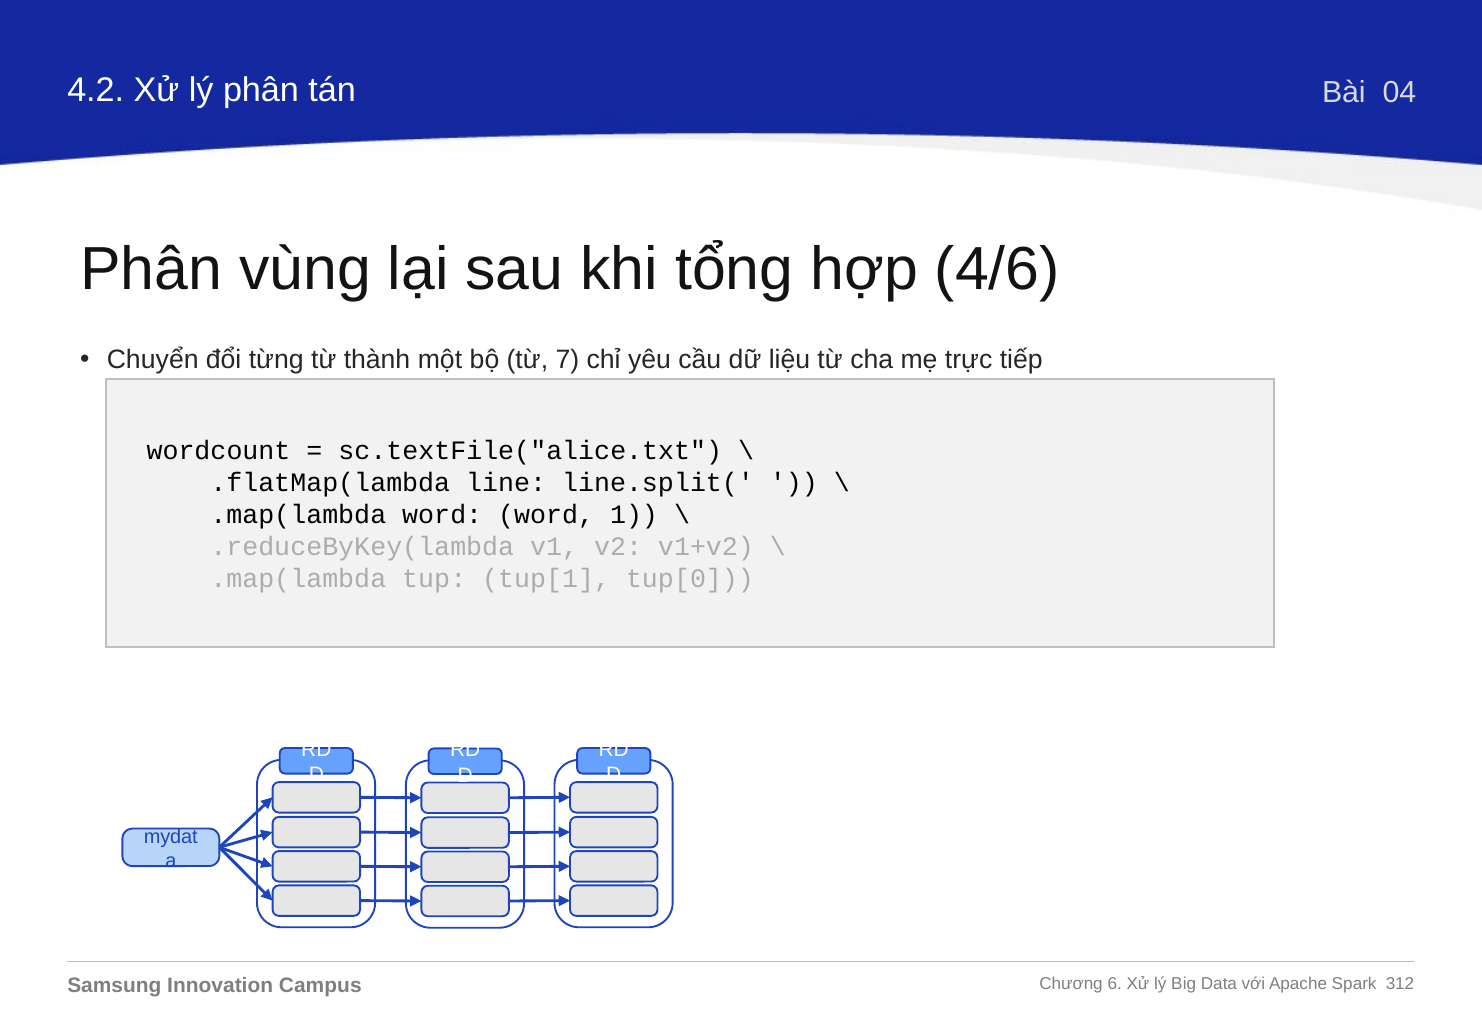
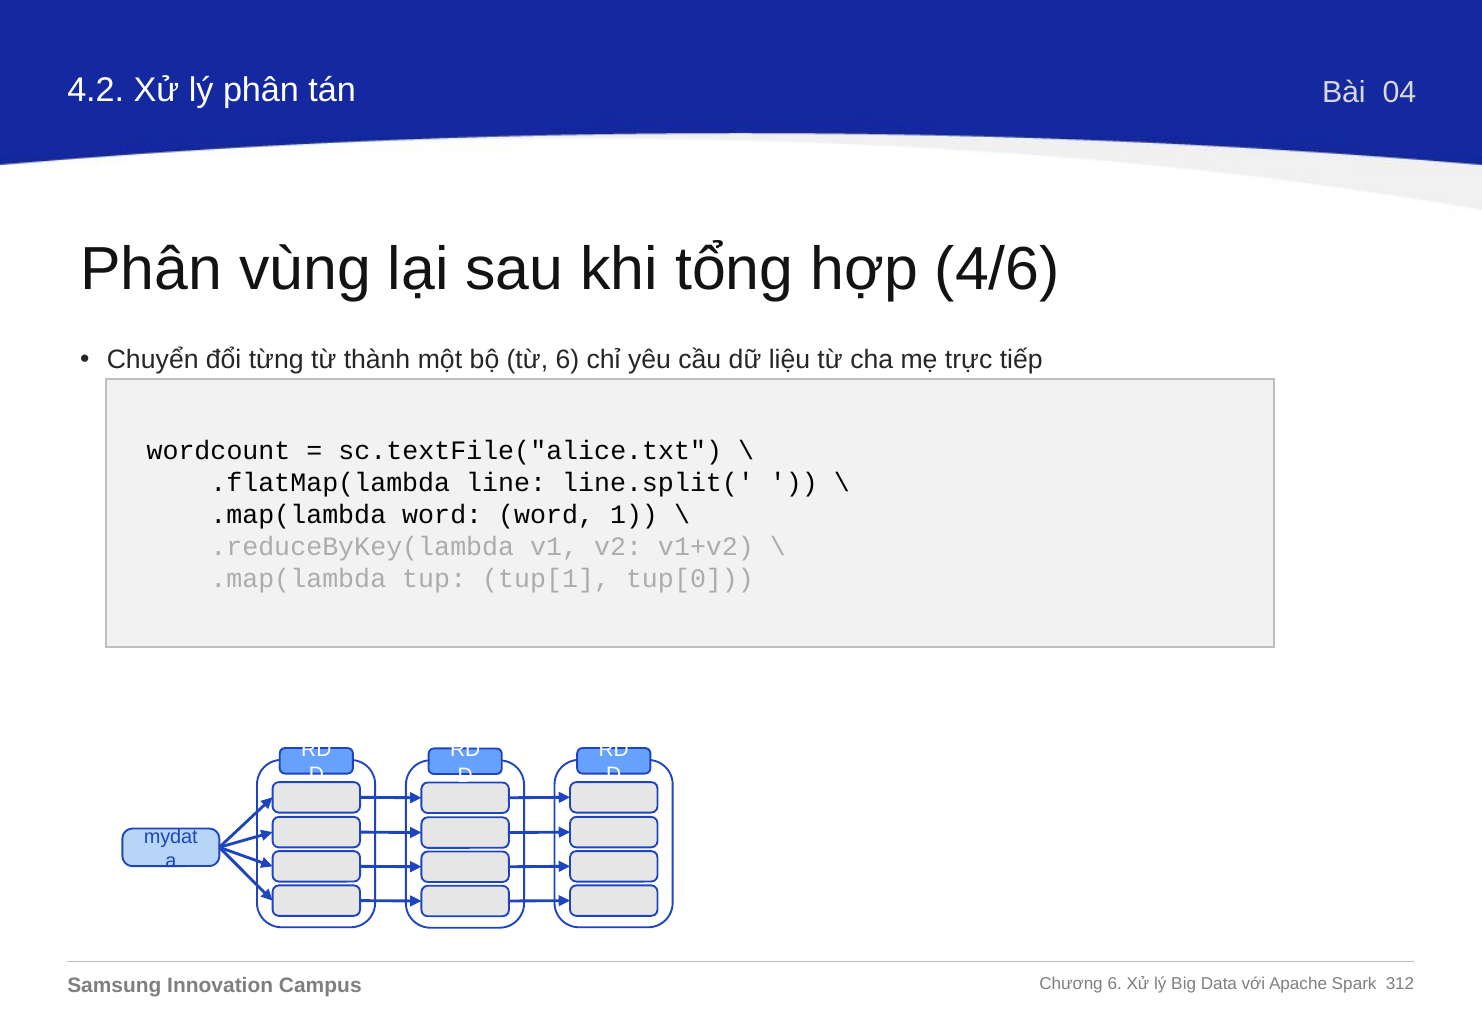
từ 7: 7 -> 6 (567, 360)
